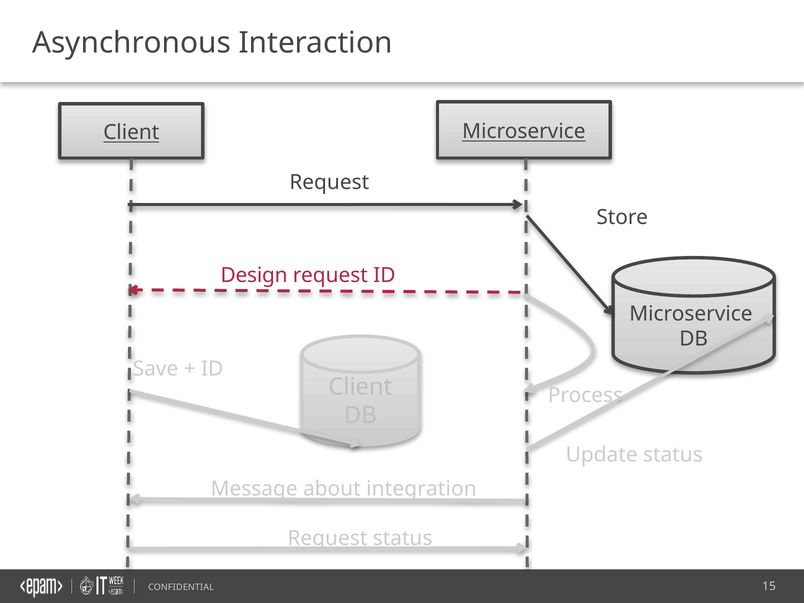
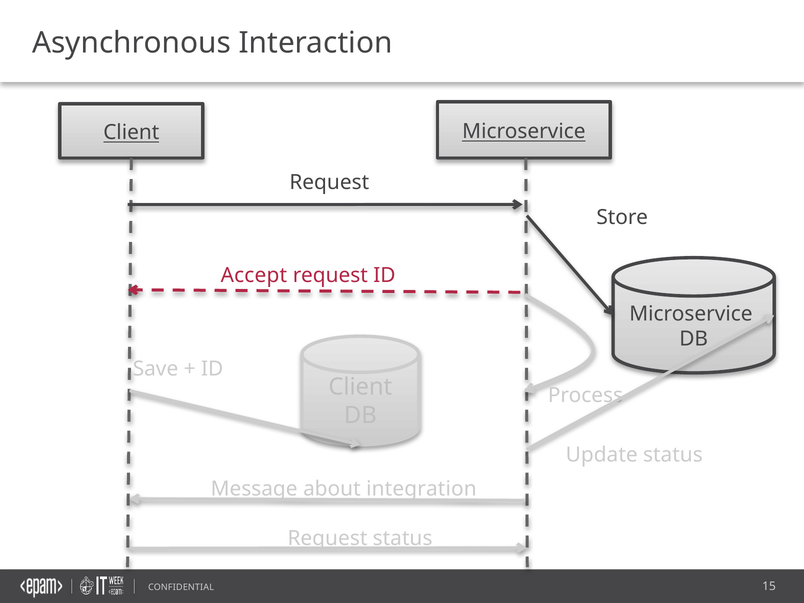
Design: Design -> Accept (254, 275)
